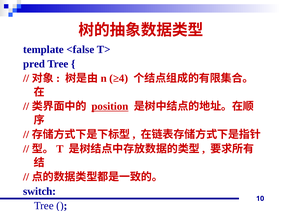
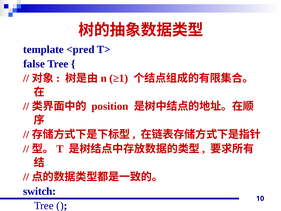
<false: <false -> <pred (80, 50)
pred: pred -> false (34, 64)
≥4: ≥4 -> ≥1 (119, 78)
position underline: present -> none (110, 106)
